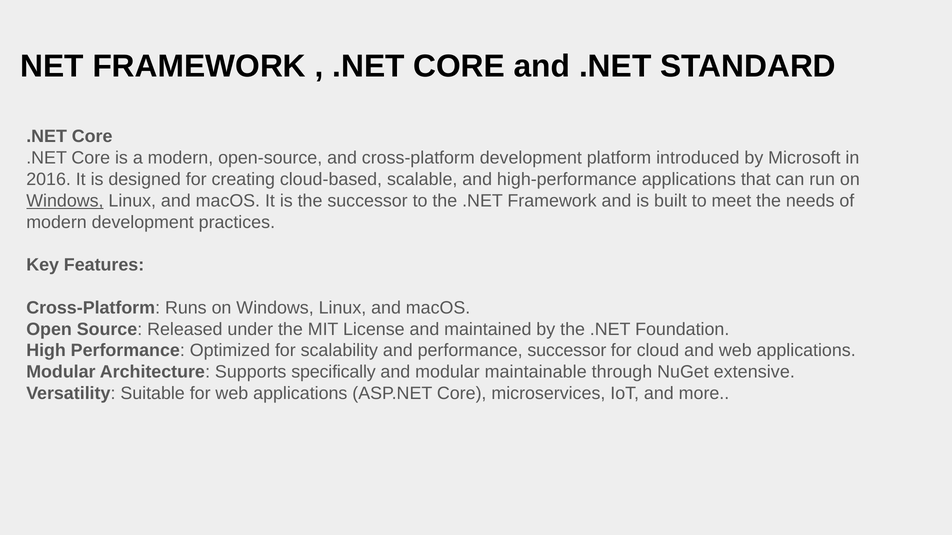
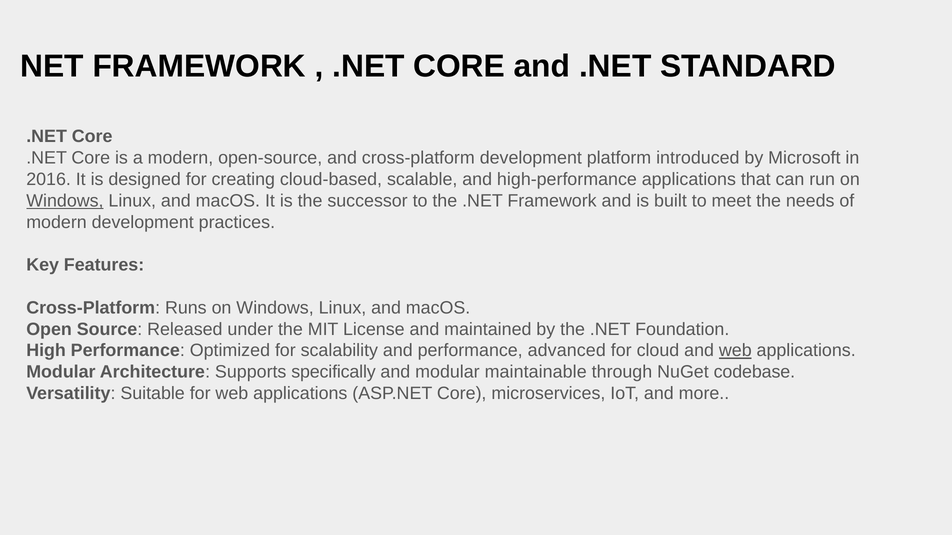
performance successor: successor -> advanced (567, 351)
web underline: none -> present (735, 351)
extensive: extensive -> codebase (754, 372)
